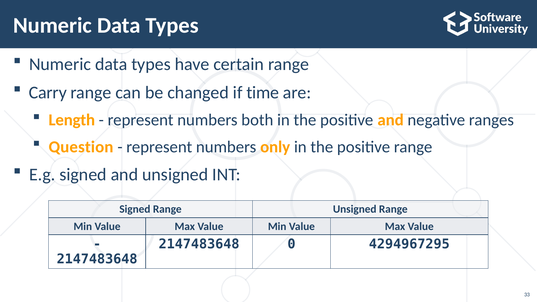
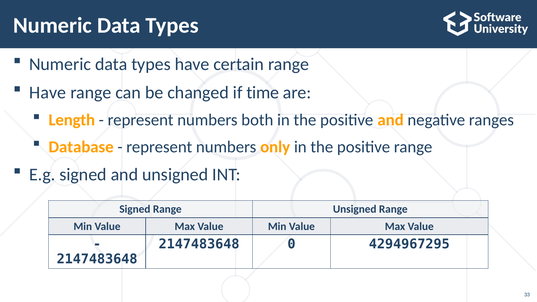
Carry: Carry -> Have (48, 93)
Question: Question -> Database (81, 147)
